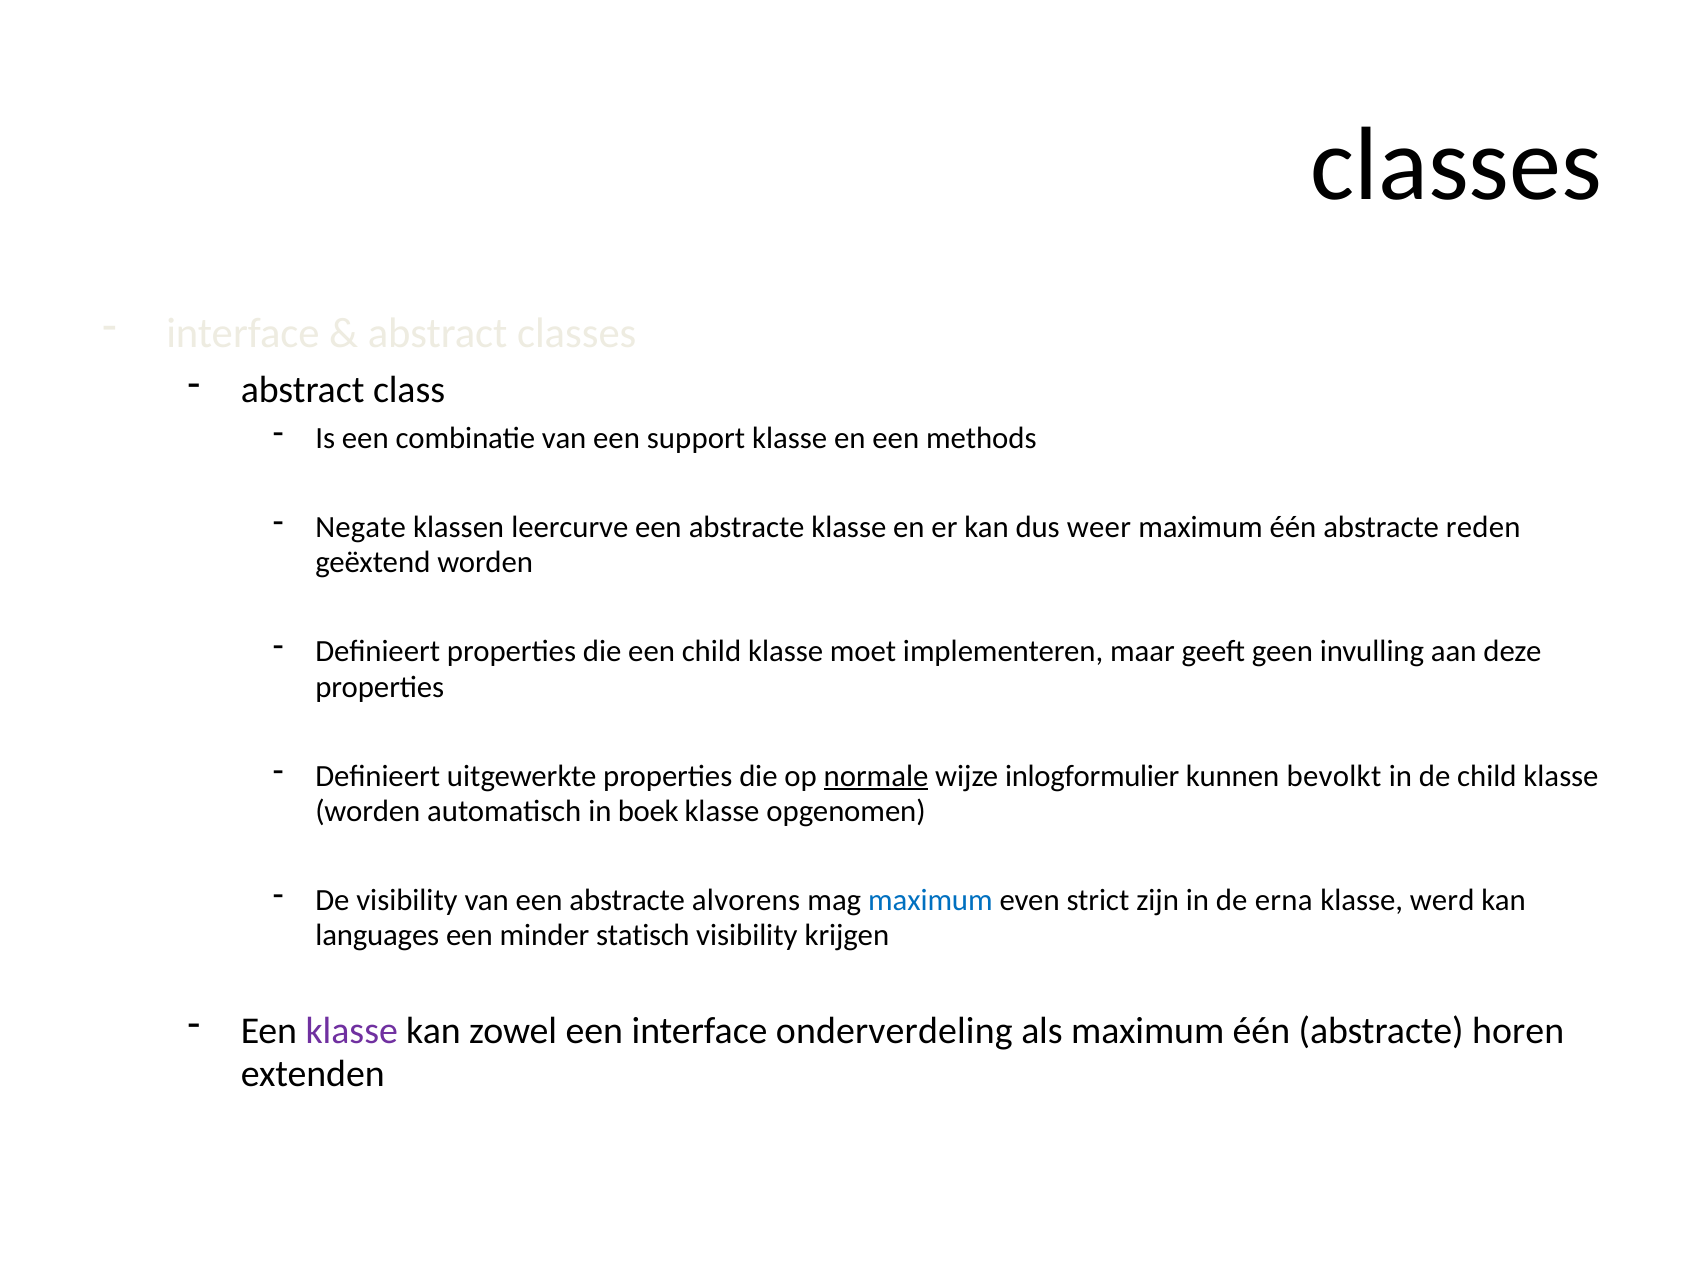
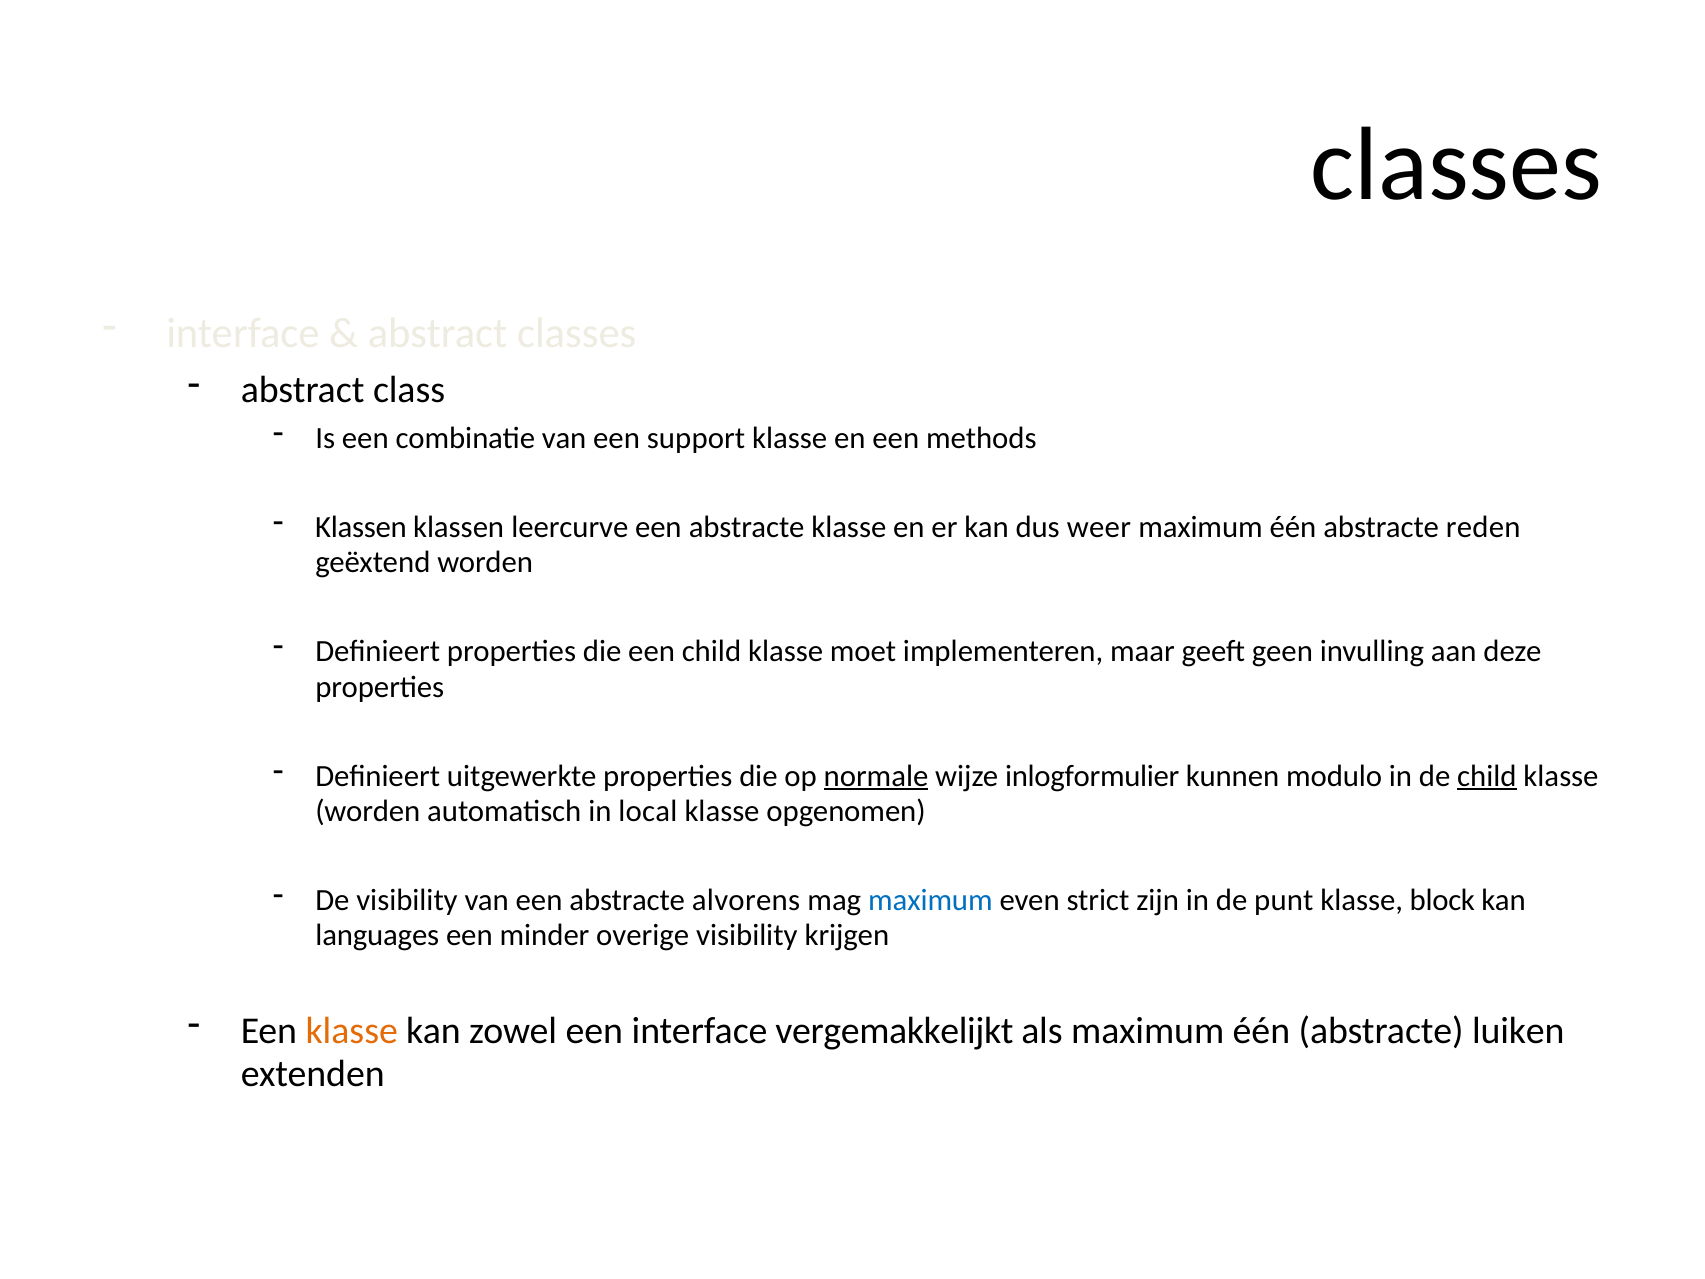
Negate: Negate -> Klassen (361, 527)
bevolkt: bevolkt -> modulo (1334, 776)
child underline: none -> present (1487, 776)
boek: boek -> local (648, 811)
erna: erna -> punt (1284, 900)
werd: werd -> block (1442, 900)
statisch: statisch -> overige (643, 936)
klasse colour: purple -> orange (352, 1030)
onderverdeling: onderverdeling -> vergemakkelijkt (895, 1030)
horen: horen -> luiken (1518, 1030)
